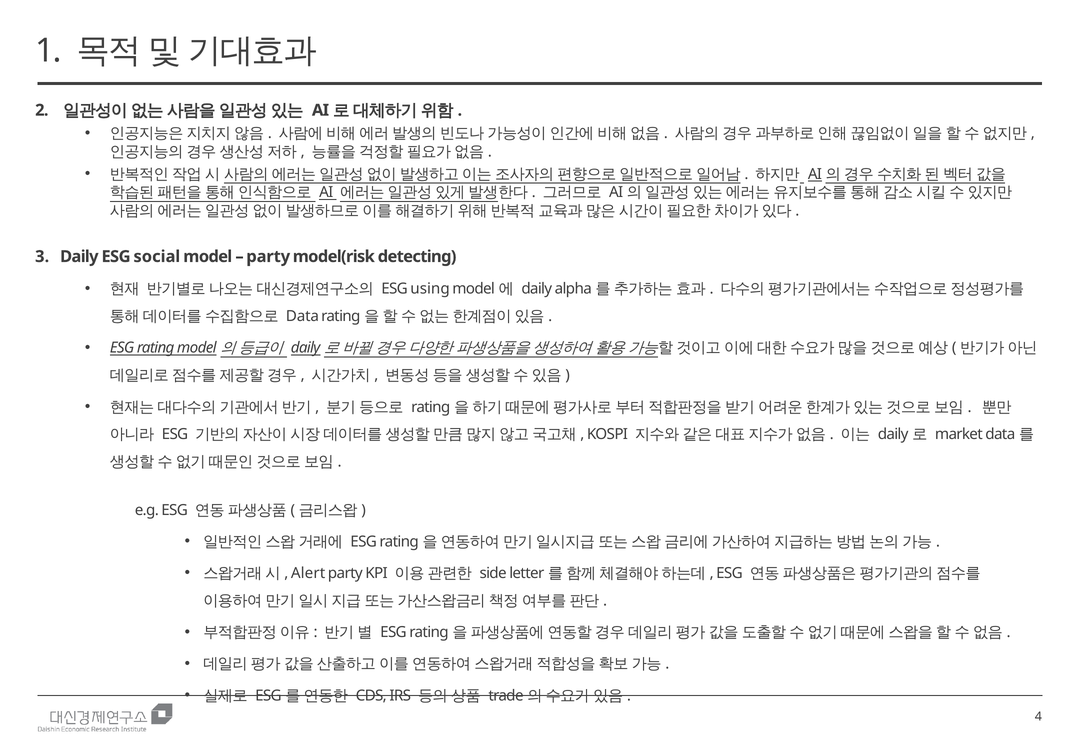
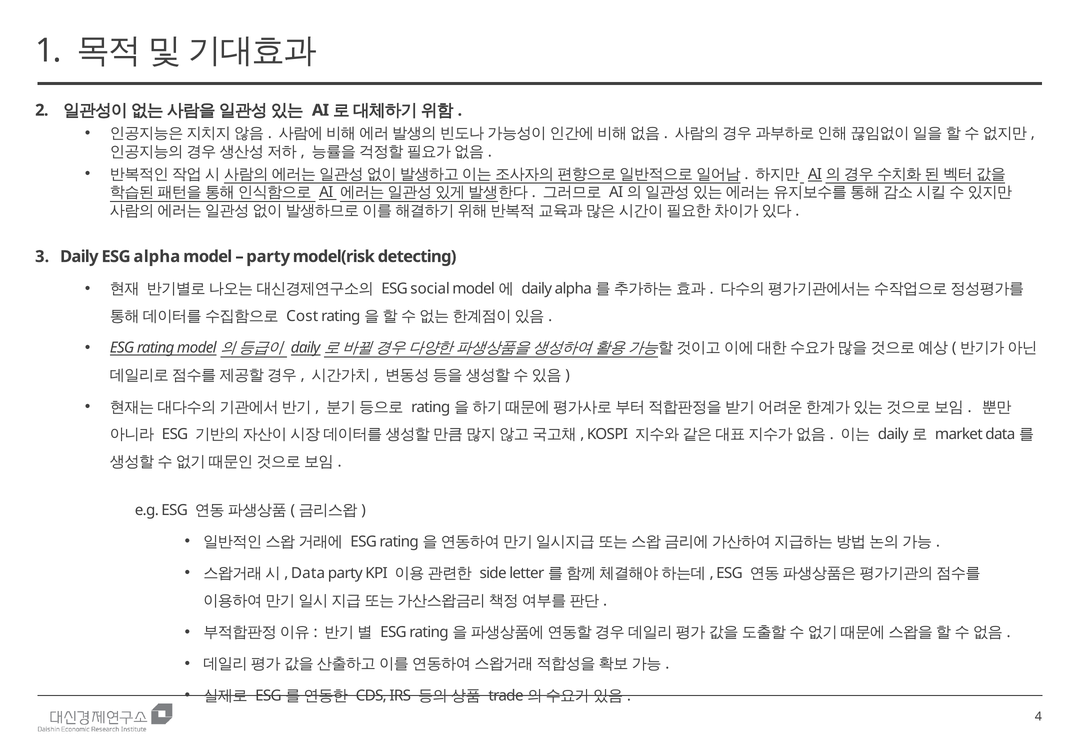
social: social -> alpha (157, 256)
using: using -> social (430, 289)
Data: Data -> Cost (302, 316)
Alert: Alert -> Data (308, 573)
